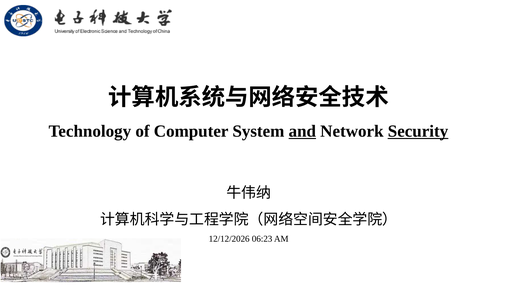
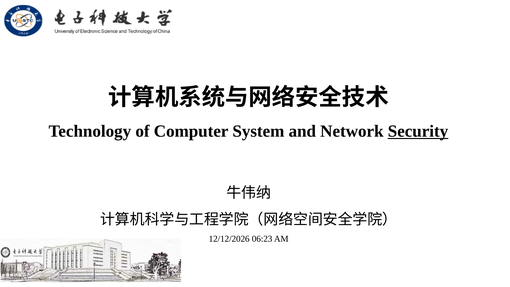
and underline: present -> none (302, 131)
